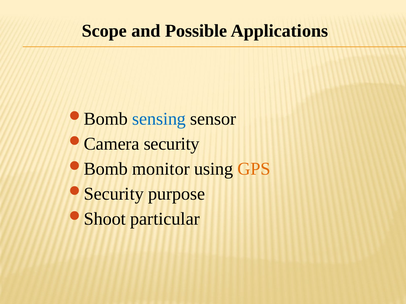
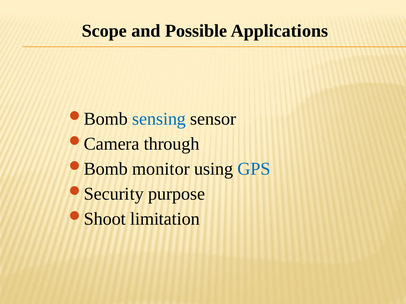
security: security -> through (172, 144)
GPS colour: orange -> blue (254, 169)
particular: particular -> limitation (165, 219)
